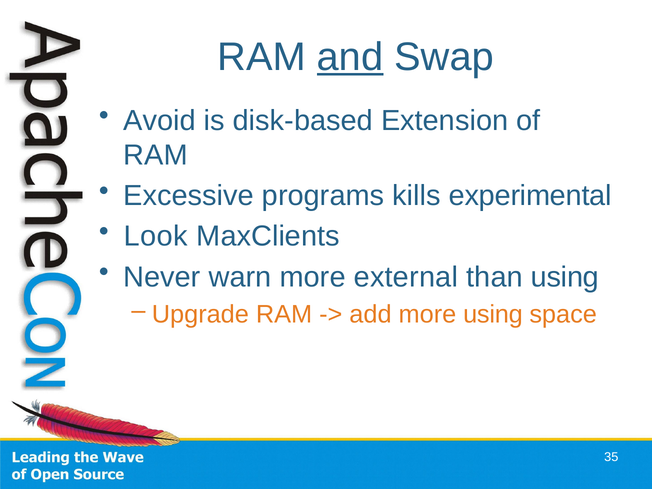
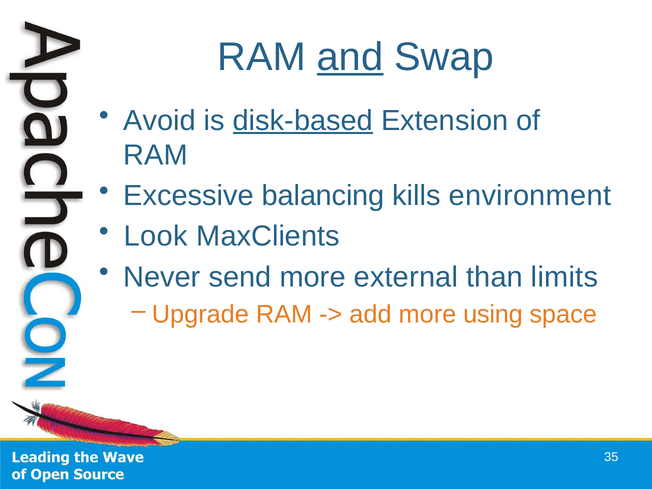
disk-based underline: none -> present (303, 120)
programs: programs -> balancing (323, 196)
experimental: experimental -> environment (530, 196)
warn: warn -> send (240, 277)
than using: using -> limits (565, 277)
